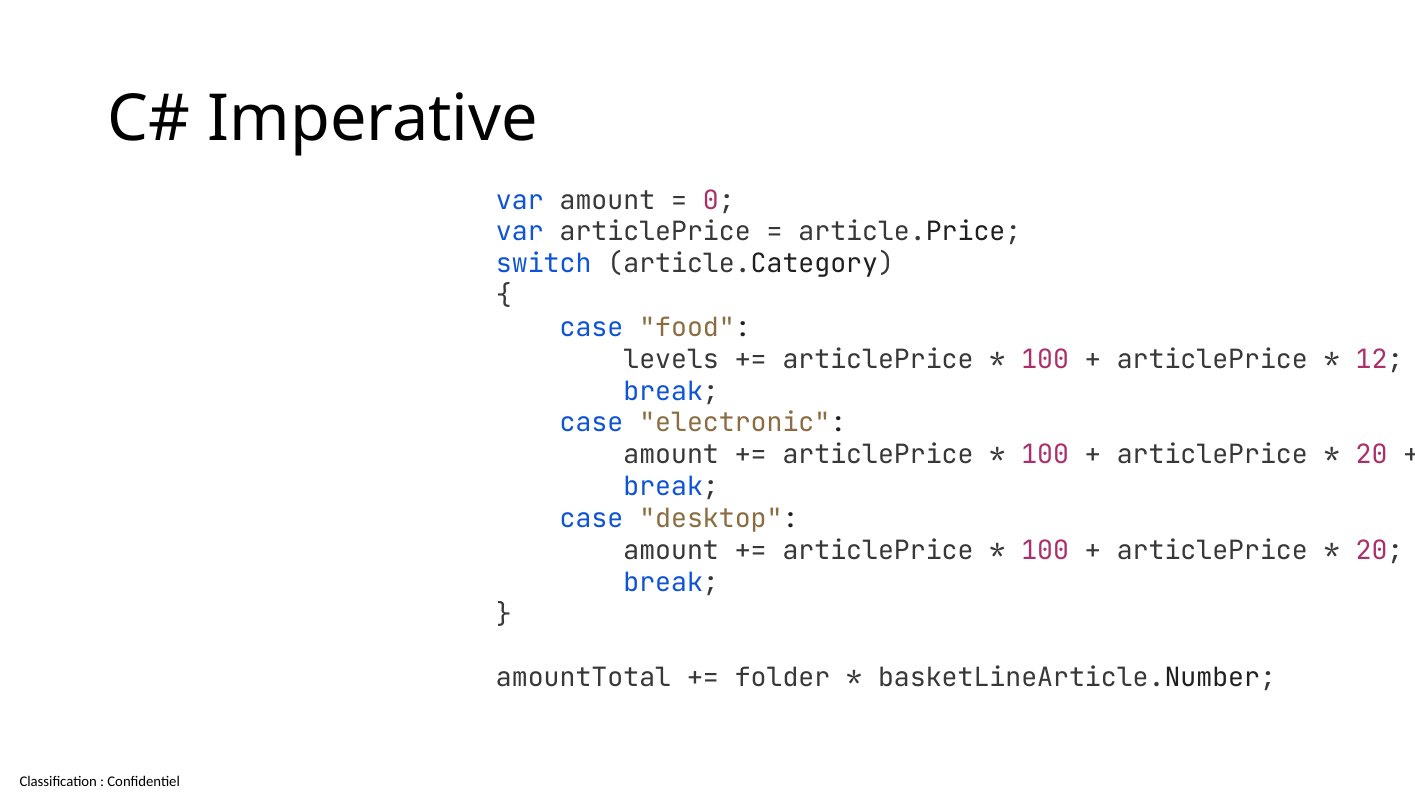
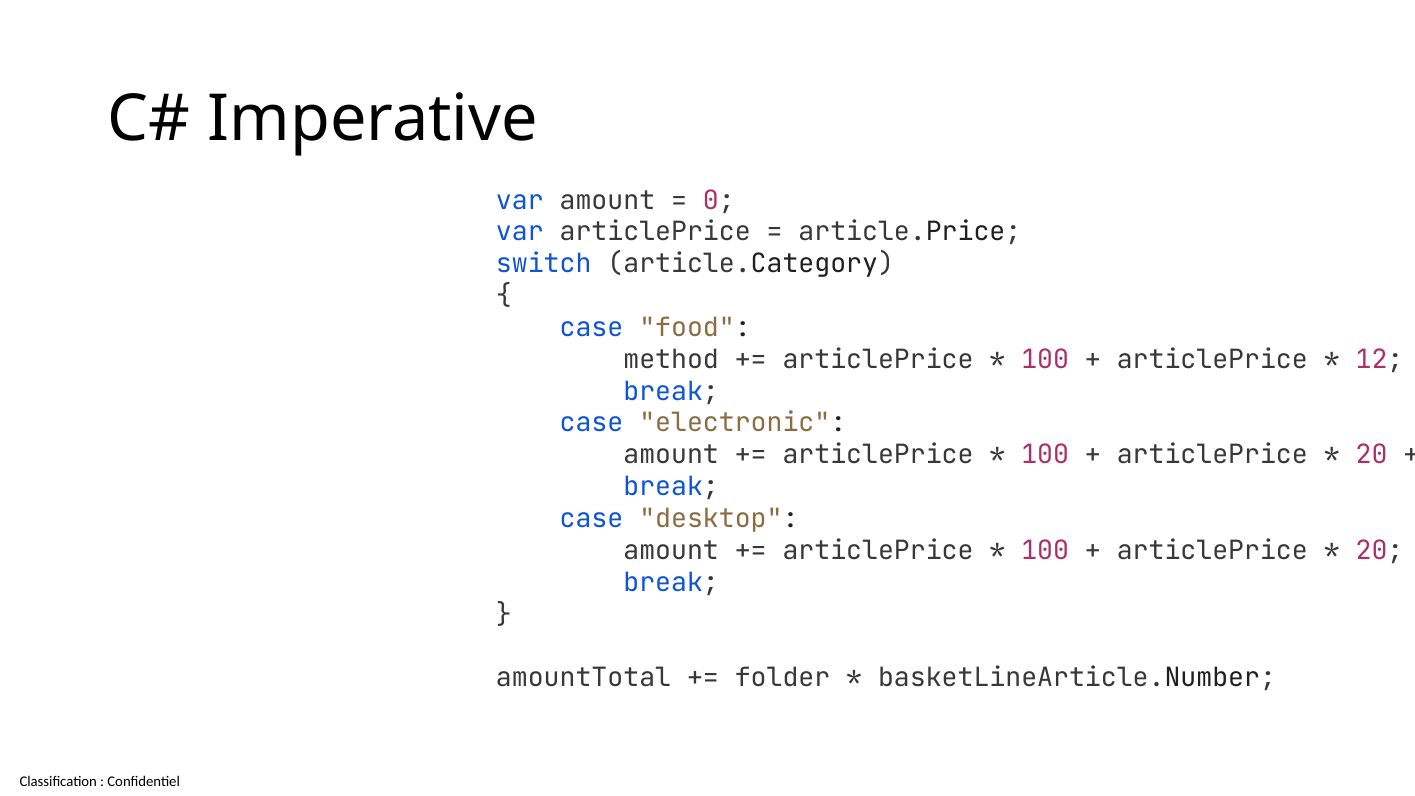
levels: levels -> method (671, 360)
